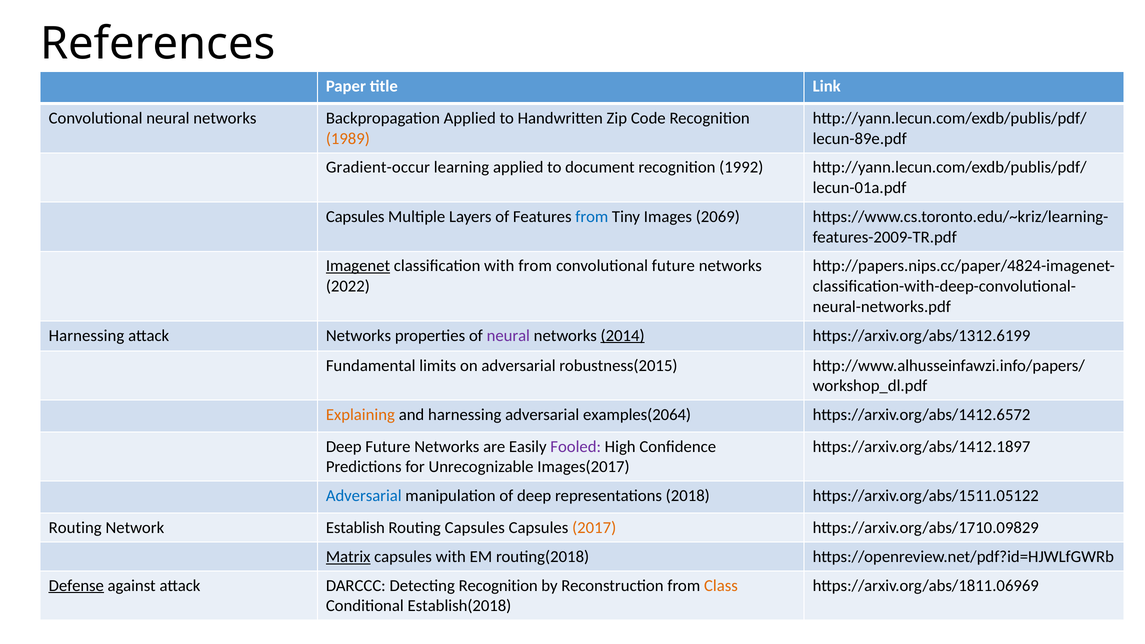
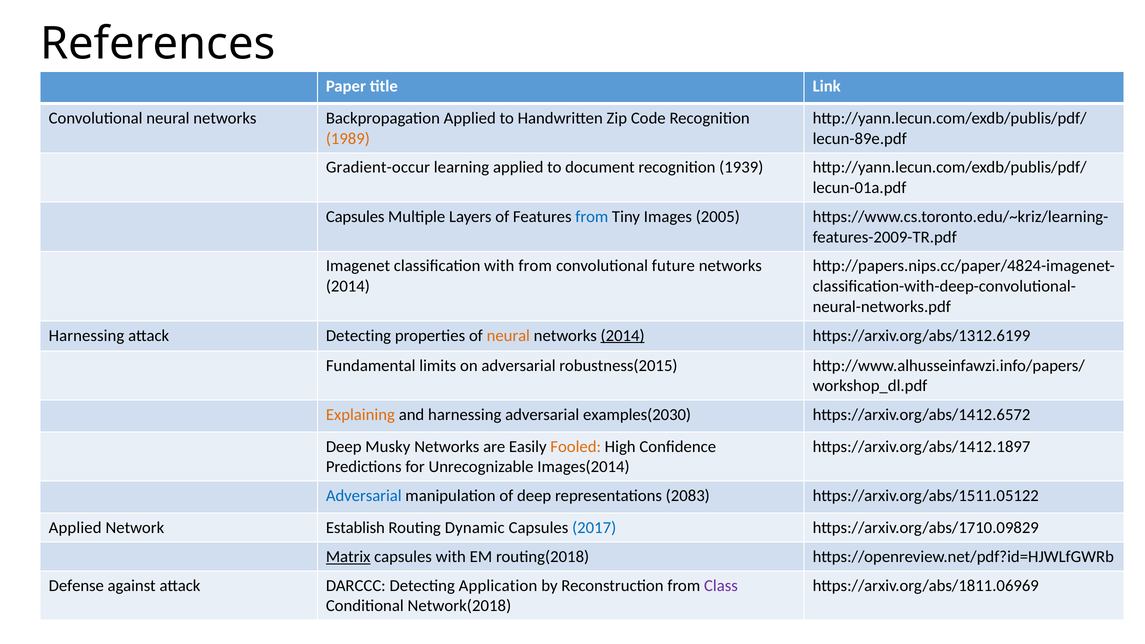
1992: 1992 -> 1939 (741, 167)
2069: 2069 -> 2005 (718, 217)
Imagenet underline: present -> none (358, 266)
2022: 2022 -> 2014 (348, 286)
attack Networks: Networks -> Detecting (358, 336)
neural colour: purple -> orange (508, 336)
examples(2064: examples(2064 -> examples(2030 (637, 415)
Deep Future: Future -> Musky (388, 447)
Fooled colour: purple -> orange (576, 447)
Images(2017: Images(2017 -> Images(2014 (583, 467)
2018: 2018 -> 2083 (688, 496)
Routing: Routing -> Applied (75, 528)
Routing Capsules: Capsules -> Dynamic (475, 528)
2017 colour: orange -> blue (594, 528)
Defense underline: present -> none (76, 586)
Detecting Recognition: Recognition -> Application (498, 586)
Class colour: orange -> purple (721, 586)
Establish(2018: Establish(2018 -> Network(2018 (459, 606)
